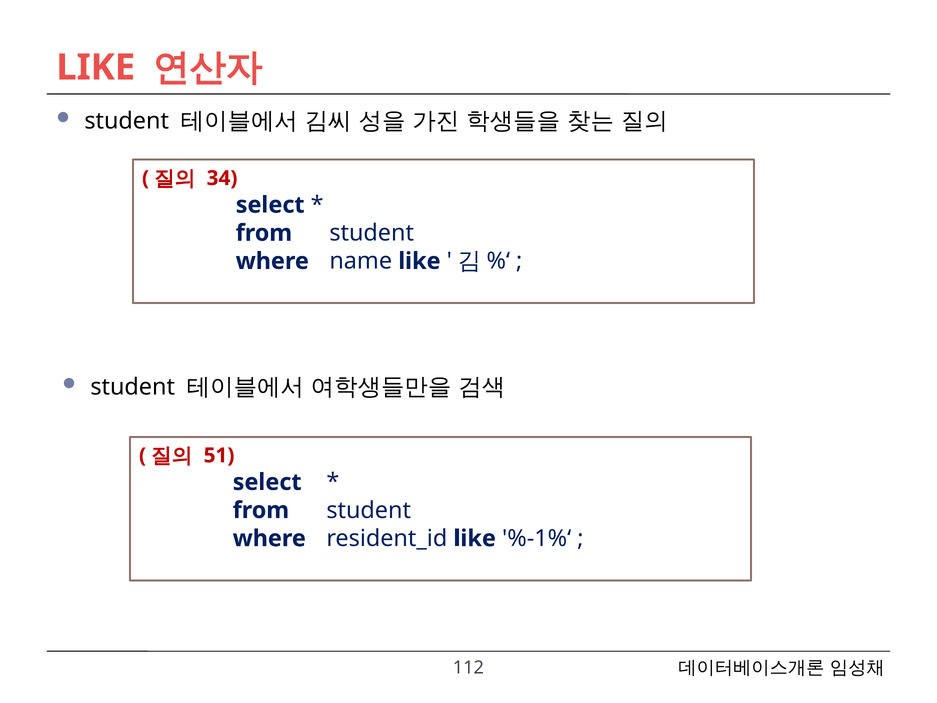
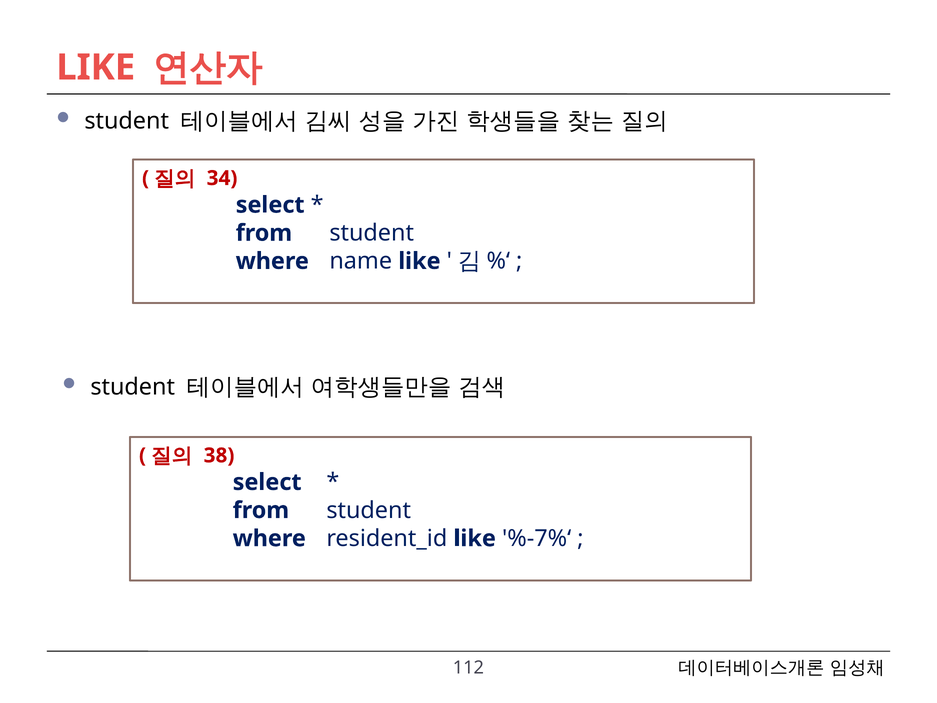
51: 51 -> 38 (219, 455)
%-1%‘: %-1%‘ -> %-7%‘ (537, 538)
